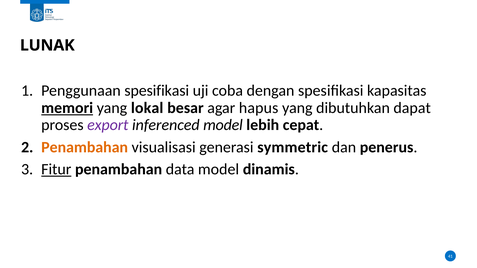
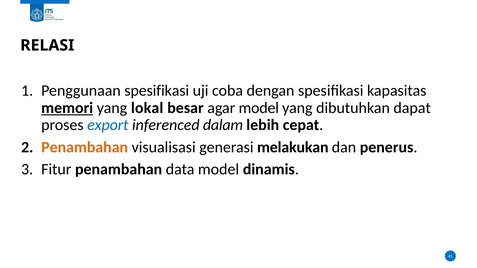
LUNAK: LUNAK -> RELASI (47, 45)
agar hapus: hapus -> model (259, 108)
export colour: purple -> blue (108, 125)
inferenced model: model -> dalam (223, 125)
symmetric: symmetric -> melakukan (293, 147)
Fitur underline: present -> none (56, 170)
